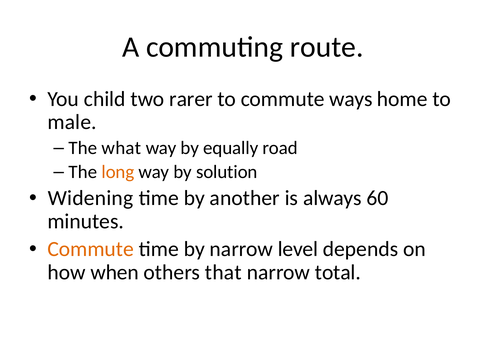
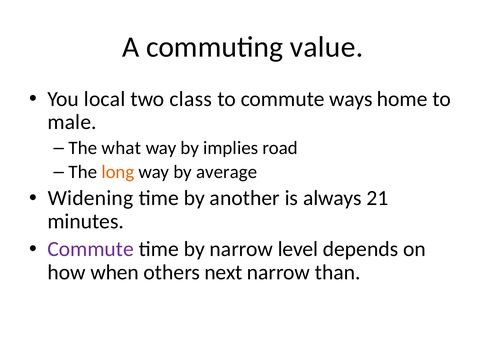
route: route -> value (327, 47)
child: child -> local (105, 99)
rarer: rarer -> class (191, 99)
equally: equally -> implies (231, 148)
solution: solution -> average (227, 172)
60: 60 -> 21 (377, 198)
Commute colour: orange -> purple (91, 249)
that: that -> next (224, 273)
total: total -> than (338, 273)
